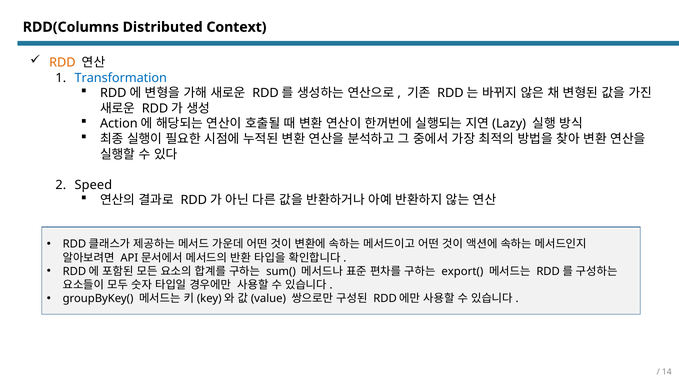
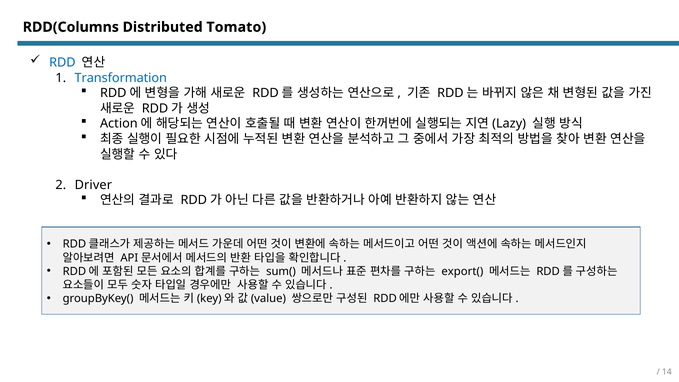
Context: Context -> Tomato (236, 27)
RDD colour: orange -> blue (62, 63)
Speed: Speed -> Driver (93, 185)
